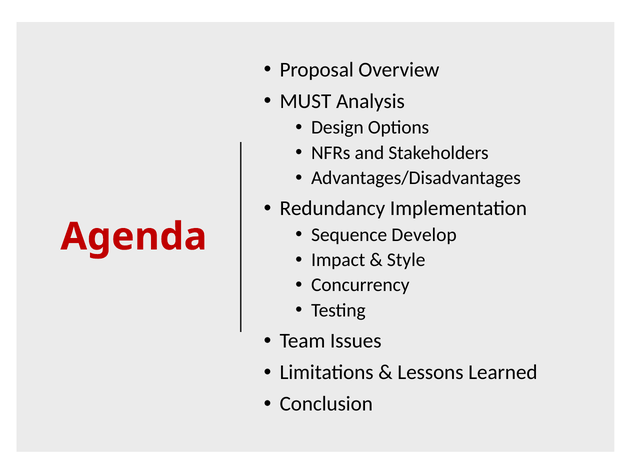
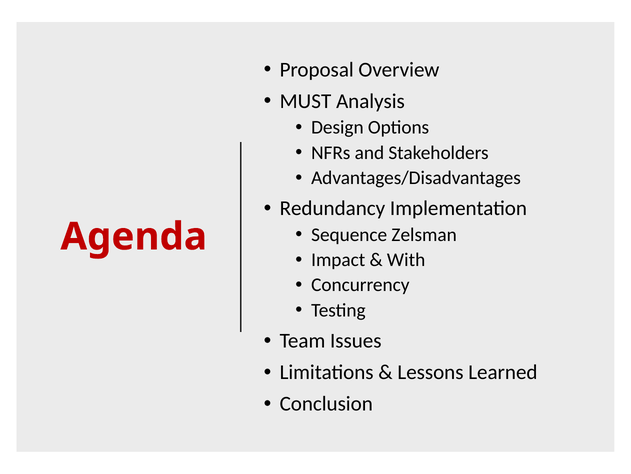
Develop: Develop -> Zelsman (424, 234)
Style: Style -> With (406, 259)
